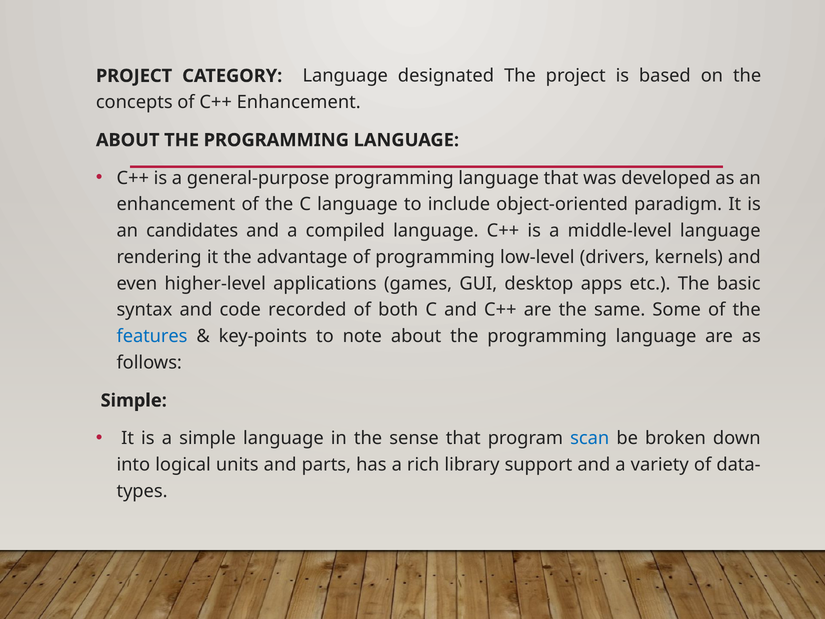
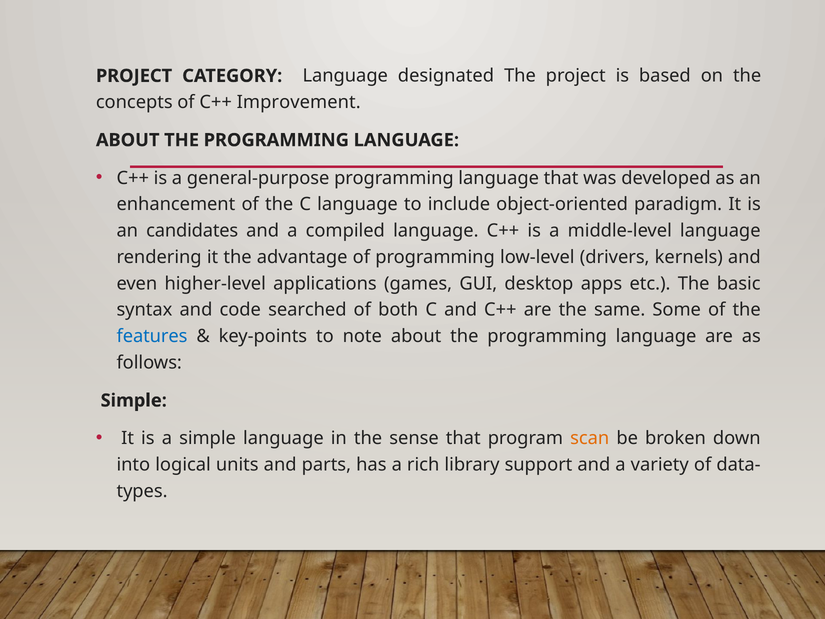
C++ Enhancement: Enhancement -> Improvement (299, 102)
recorded: recorded -> searched (307, 310)
scan colour: blue -> orange (590, 438)
